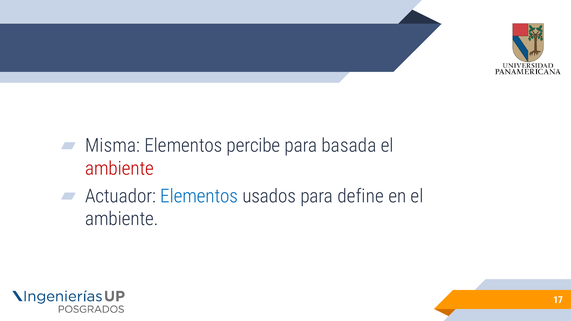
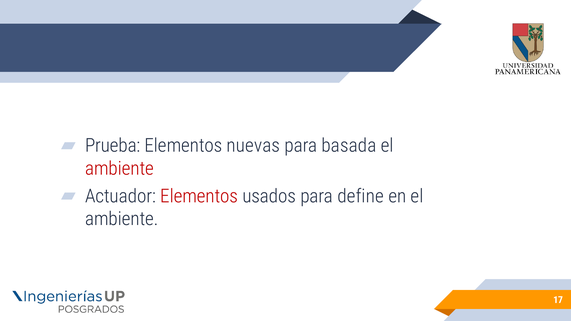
Misma: Misma -> Prueba (113, 146)
percibe: percibe -> nuevas (253, 146)
Elementos colour: blue -> red (199, 196)
